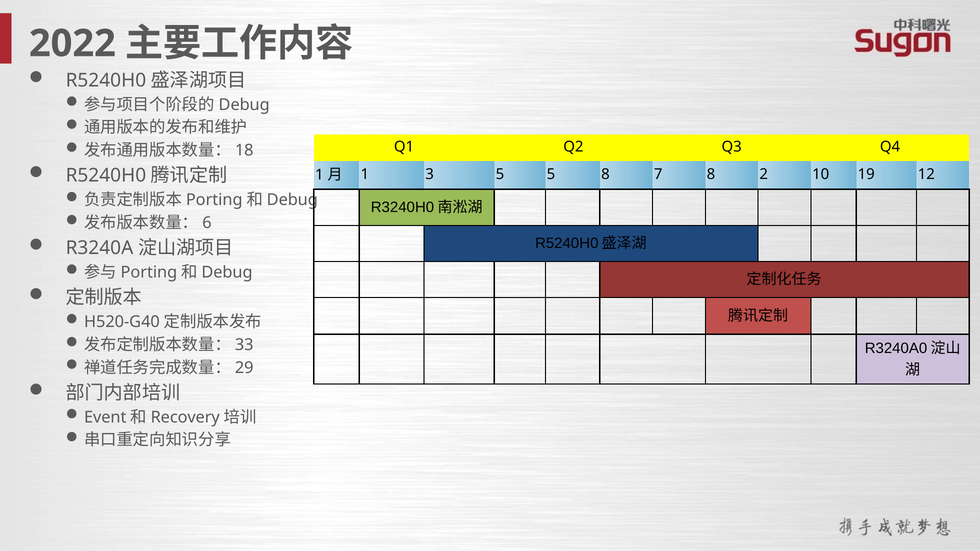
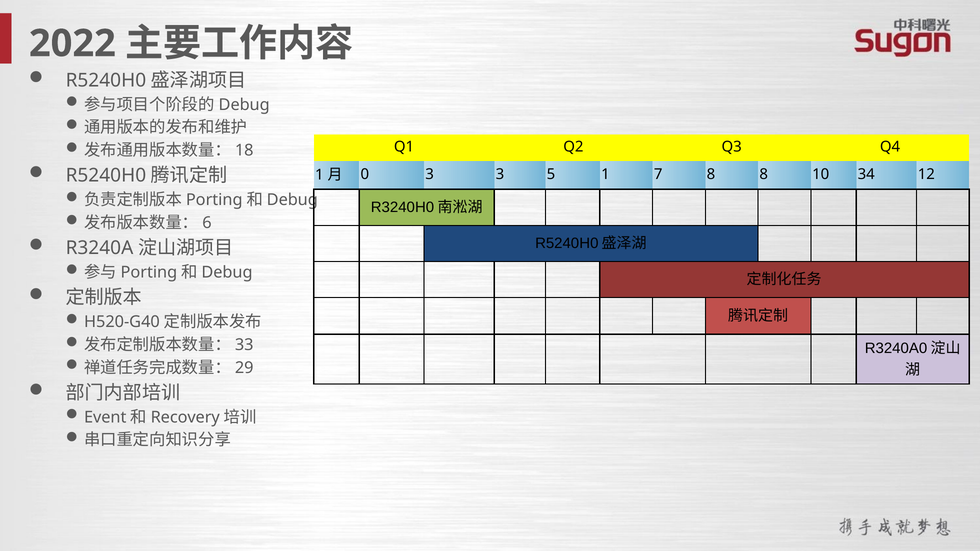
1: 1 -> 0 (365, 174)
3 5: 5 -> 3 (500, 174)
5 8: 8 -> 1 (605, 174)
8 2: 2 -> 8 (764, 174)
19: 19 -> 34 (866, 174)
